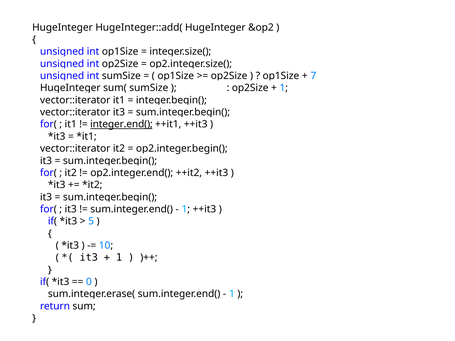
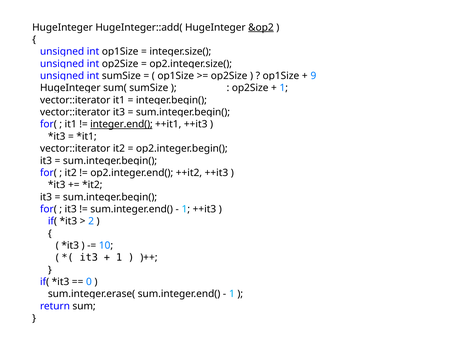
&op2 underline: none -> present (261, 27)
7: 7 -> 9 (313, 76)
5: 5 -> 2 (91, 221)
